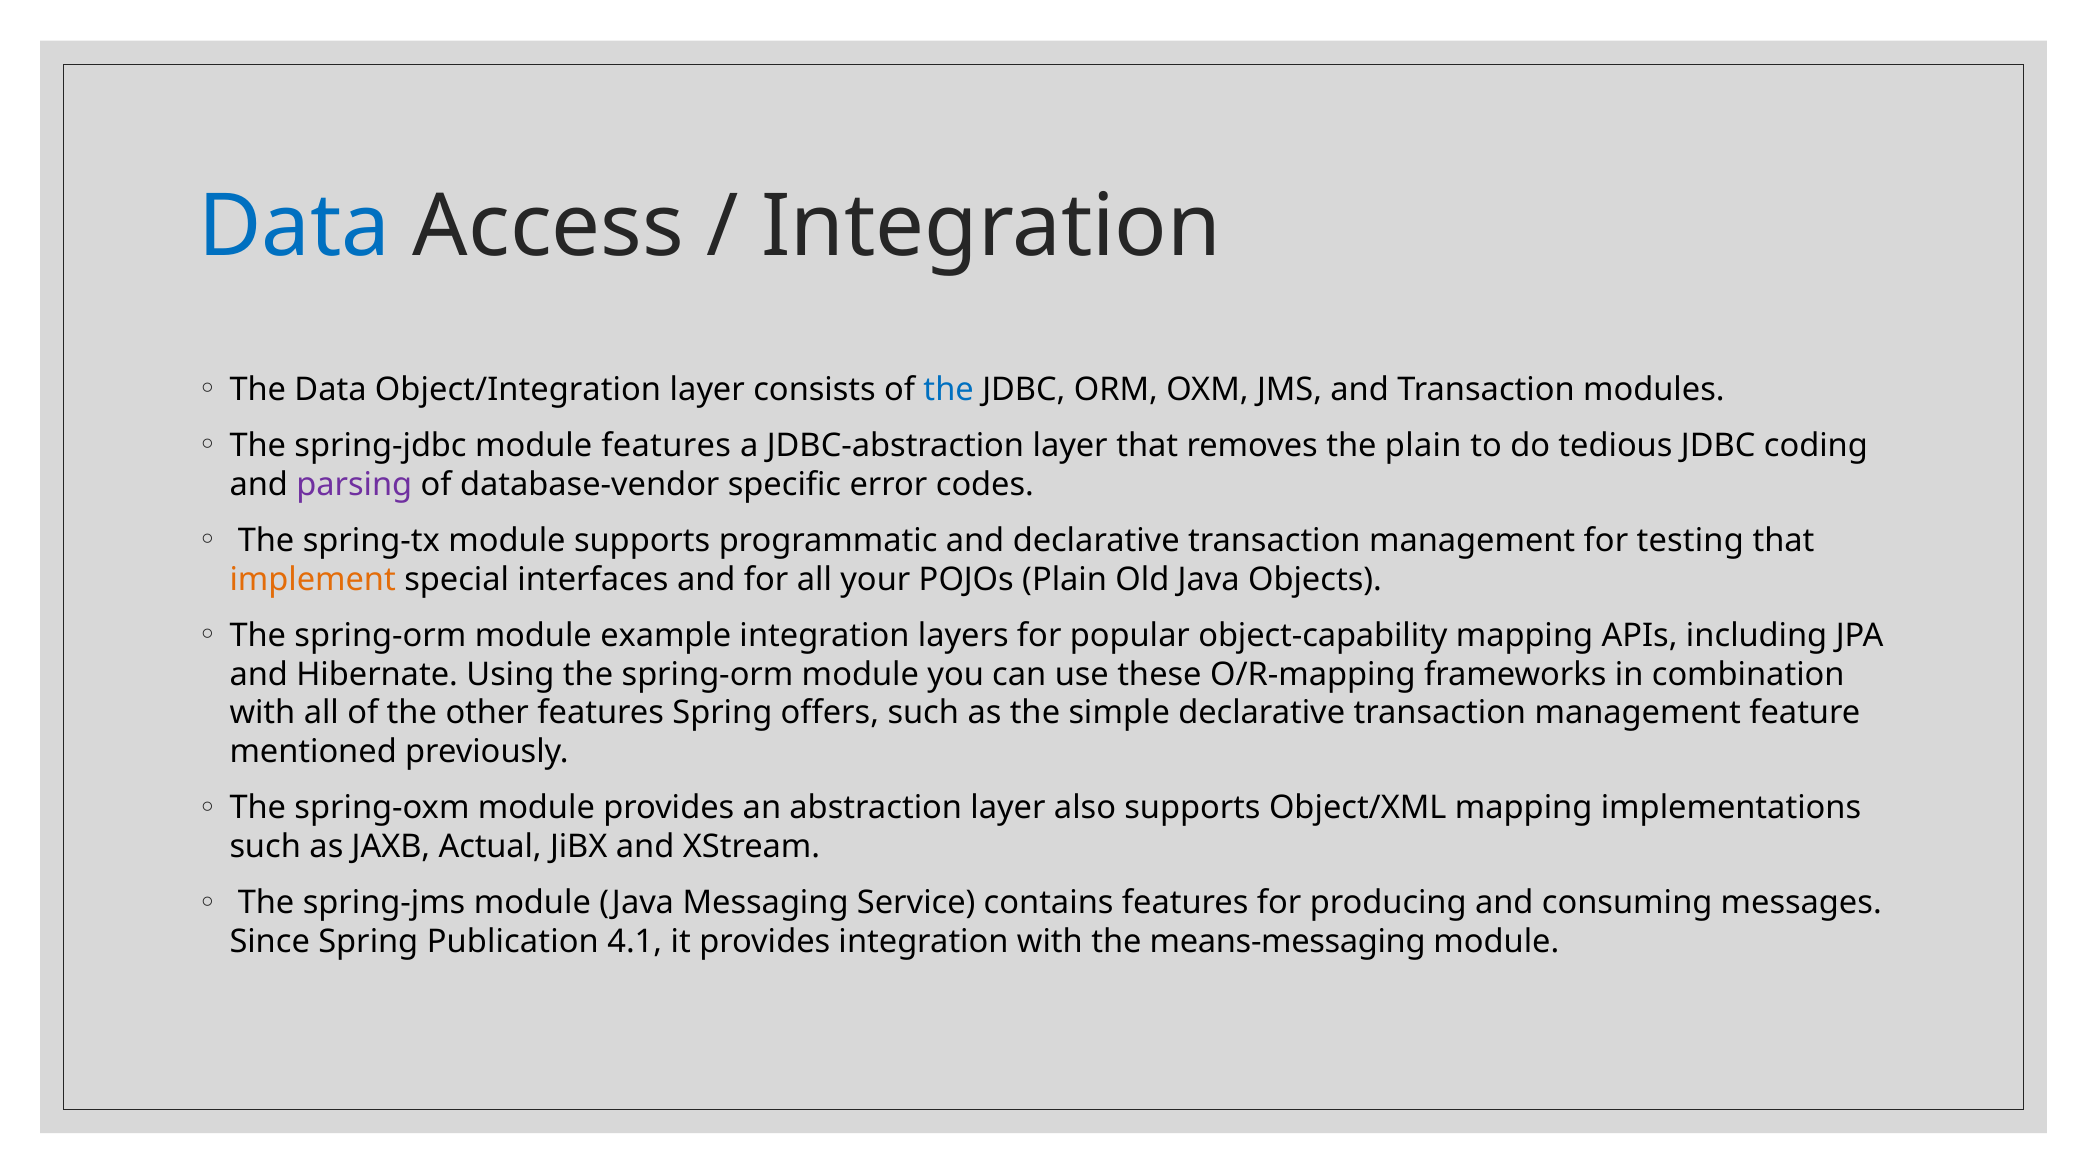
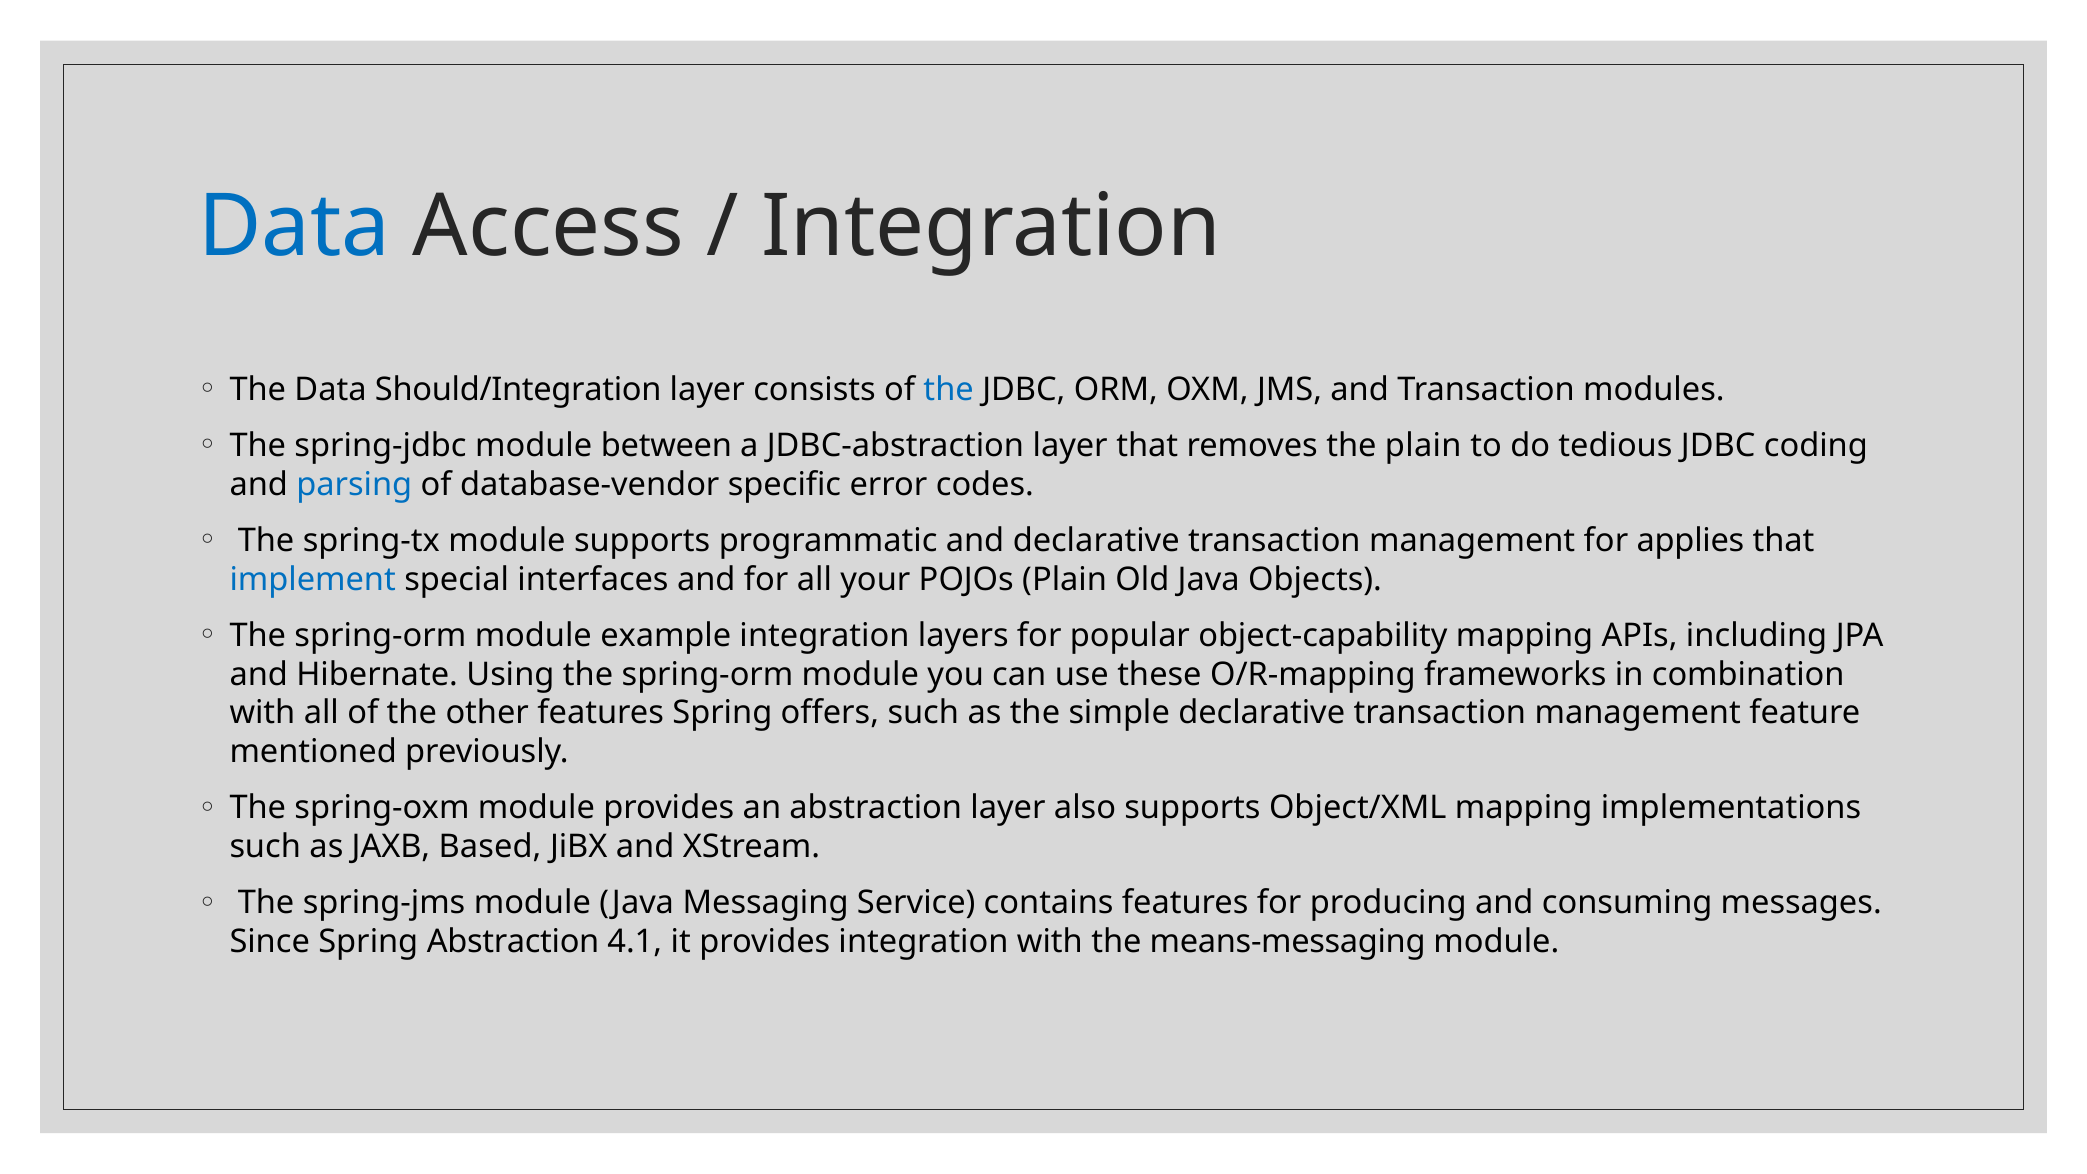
Object/Integration: Object/Integration -> Should/Integration (518, 389)
module features: features -> between (666, 446)
parsing colour: purple -> blue (354, 484)
testing: testing -> applies (1690, 541)
implement colour: orange -> blue (313, 579)
Actual: Actual -> Based (490, 847)
Spring Publication: Publication -> Abstraction (513, 942)
